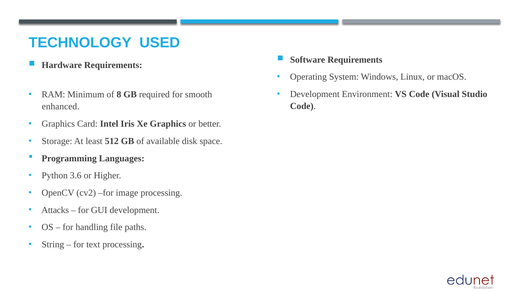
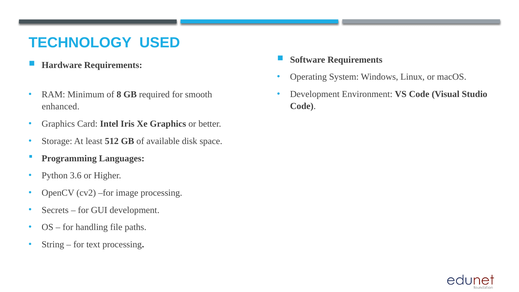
Attacks: Attacks -> Secrets (55, 210)
